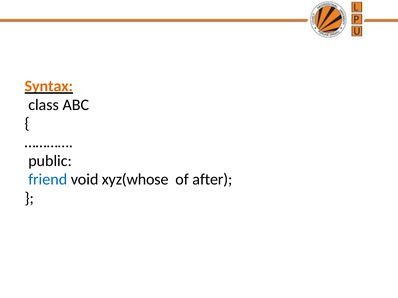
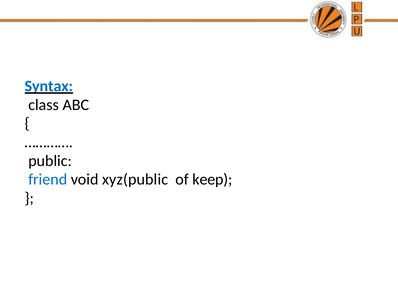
Syntax colour: orange -> blue (49, 86)
xyz(whose: xyz(whose -> xyz(public (135, 180)
after: after -> keep (212, 180)
